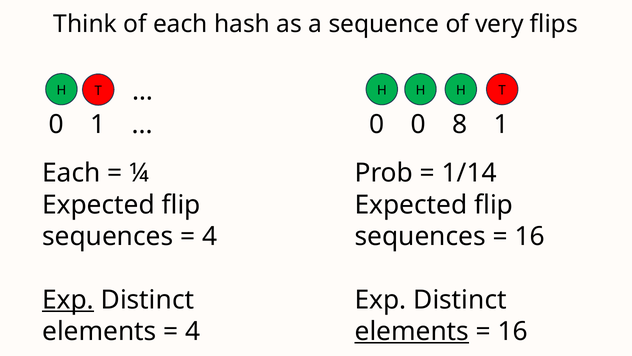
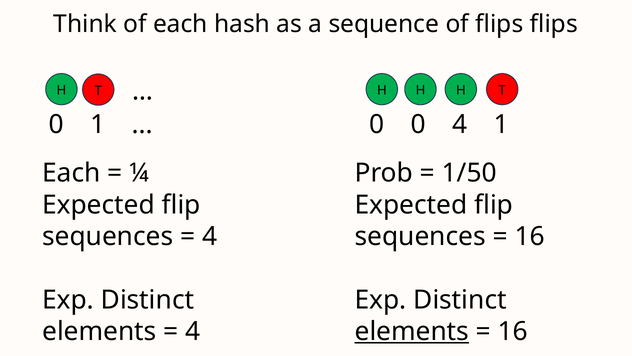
of very: very -> flips (499, 24)
0 8: 8 -> 4 (460, 124)
1/14: 1/14 -> 1/50 (469, 173)
Exp underline: present -> none (68, 299)
